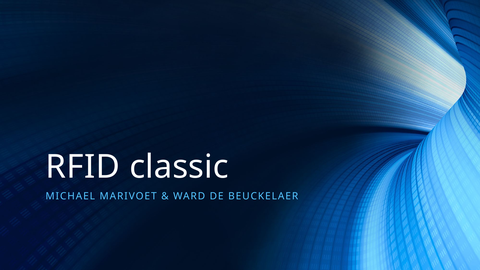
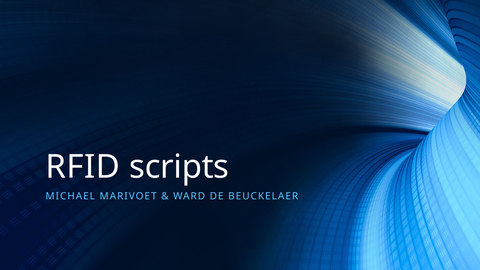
classic: classic -> scripts (179, 167)
